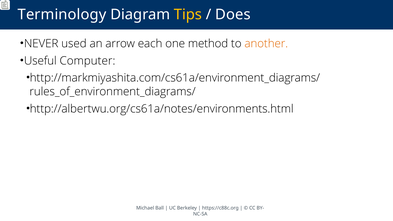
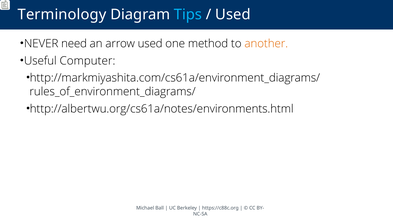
Tips colour: yellow -> light blue (188, 15)
Does: Does -> Used (233, 15)
used: used -> need (74, 44)
arrow each: each -> used (150, 44)
